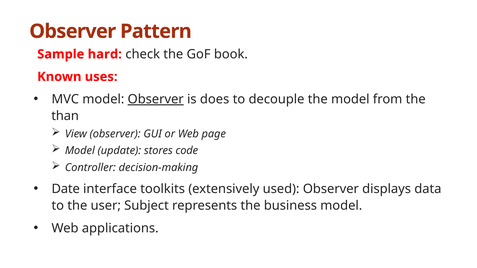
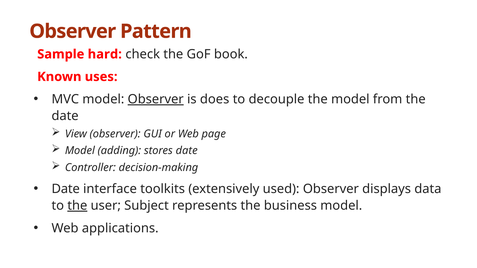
than: than -> date (65, 116)
update: update -> adding (119, 151)
stores code: code -> date (187, 151)
the underline: none -> present (77, 206)
